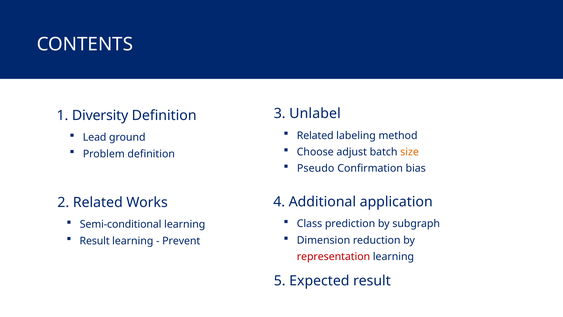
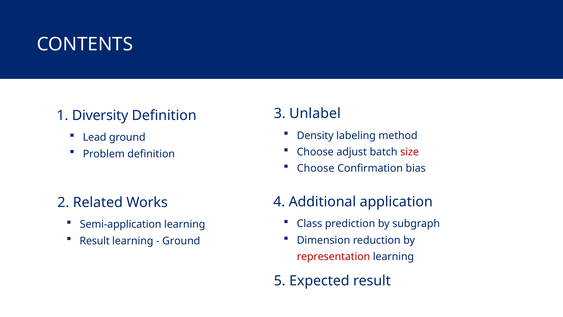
Related: Related -> Density (315, 135)
size colour: orange -> red (410, 152)
Pseudo: Pseudo -> Choose (316, 168)
Semi-conditional: Semi-conditional -> Semi-application (121, 224)
Prevent: Prevent -> Ground (181, 241)
